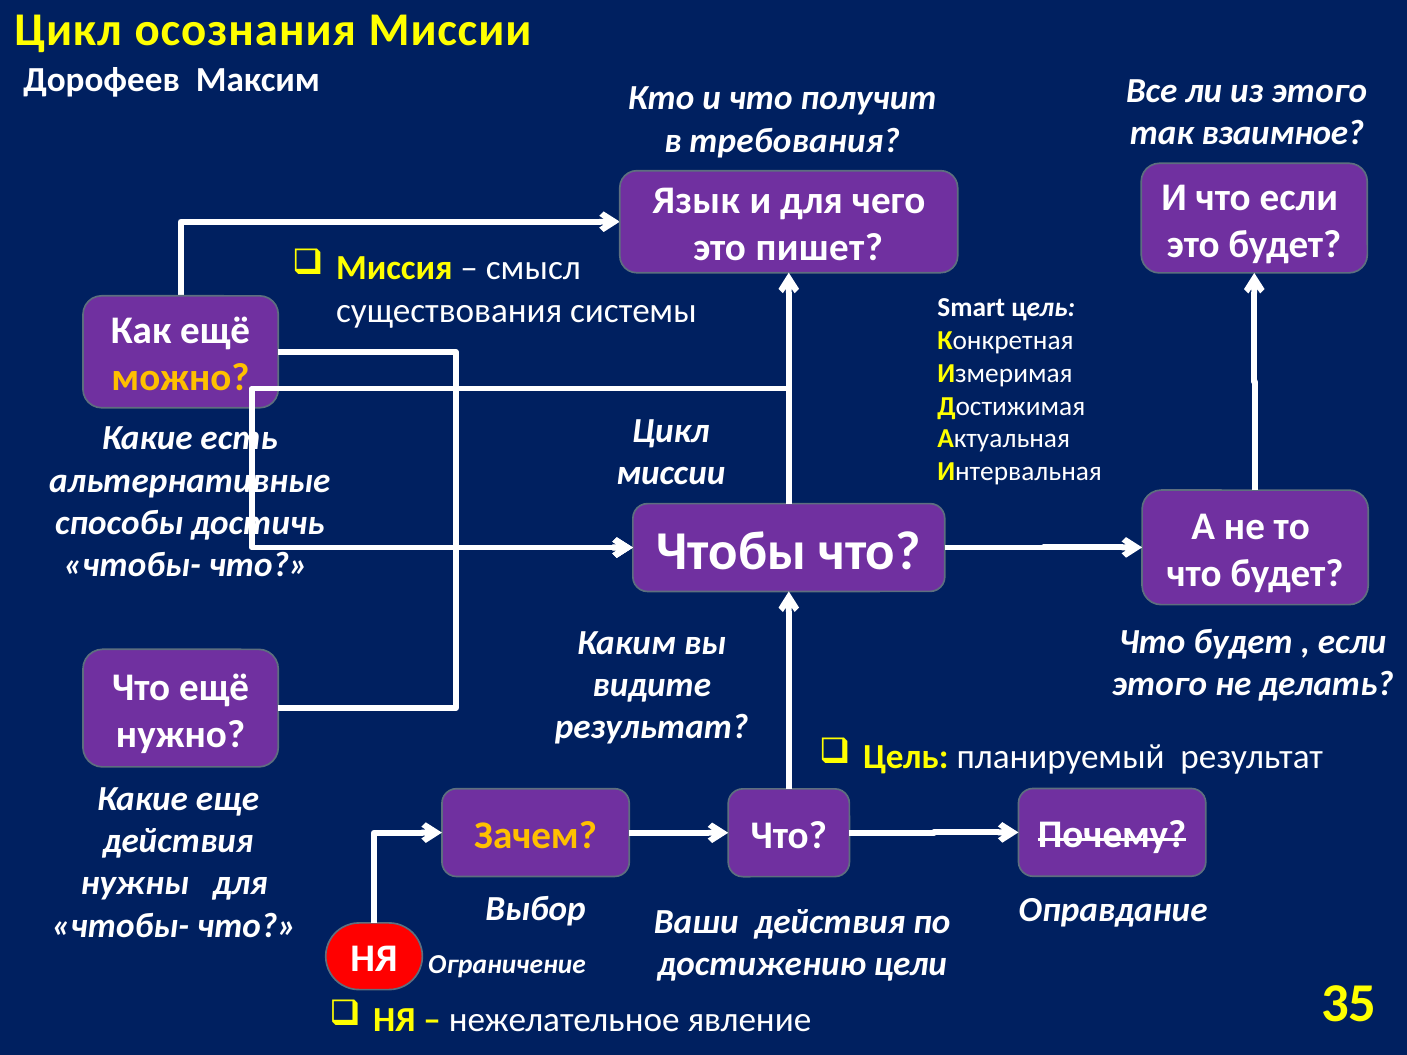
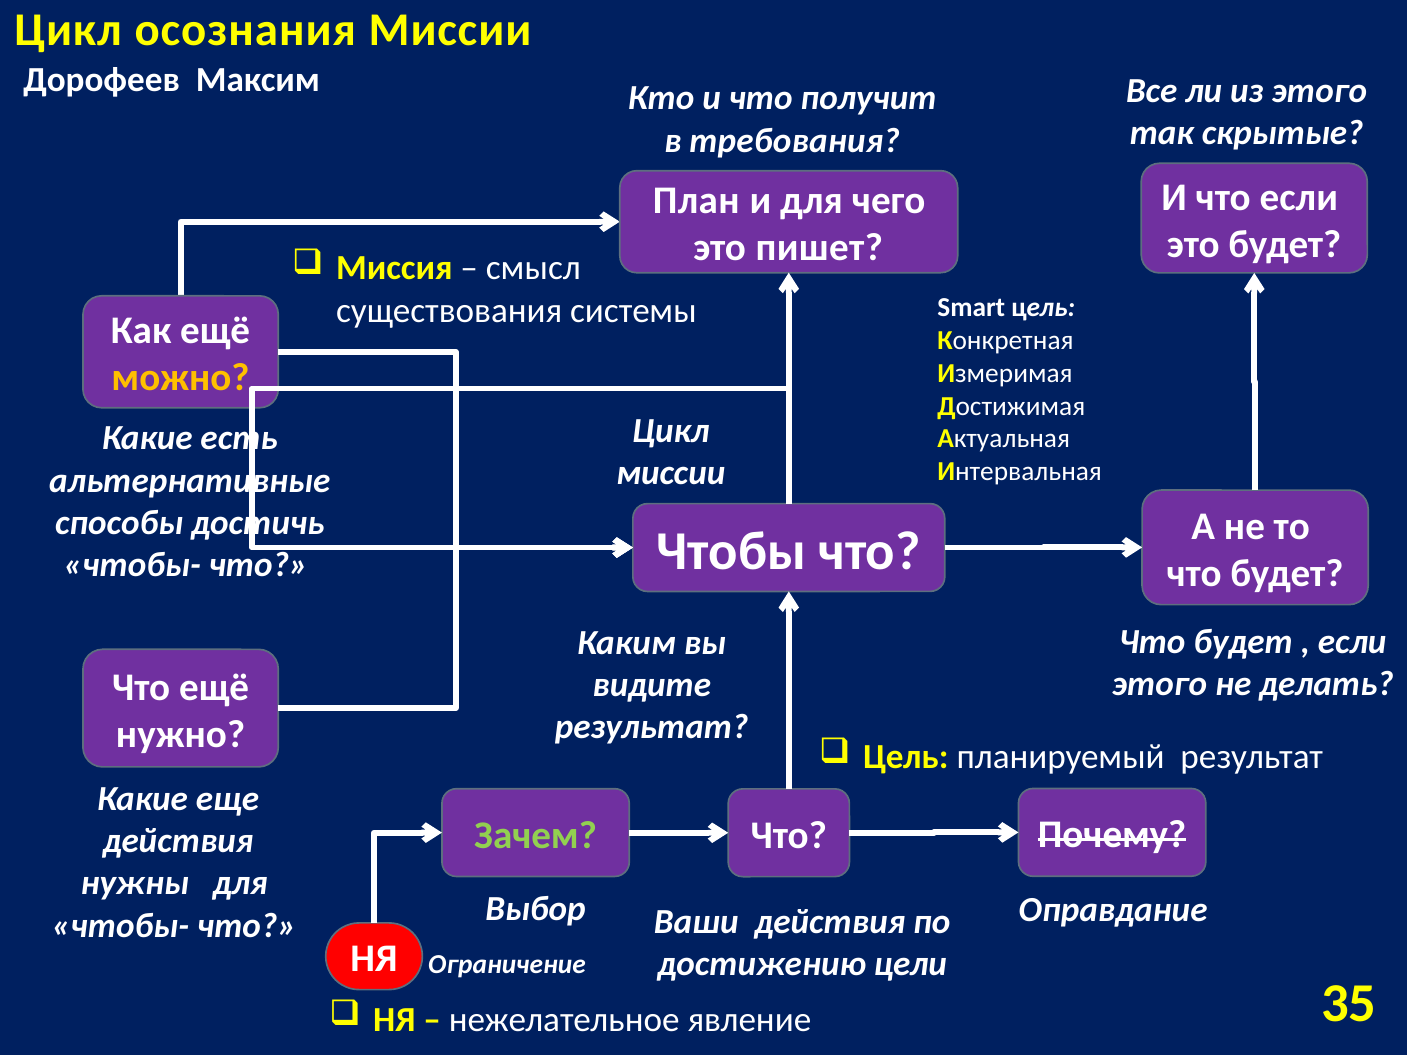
взаимное: взаимное -> скрытые (1283, 133)
Язык: Язык -> План (696, 201)
Зачем colour: yellow -> light green (536, 836)
